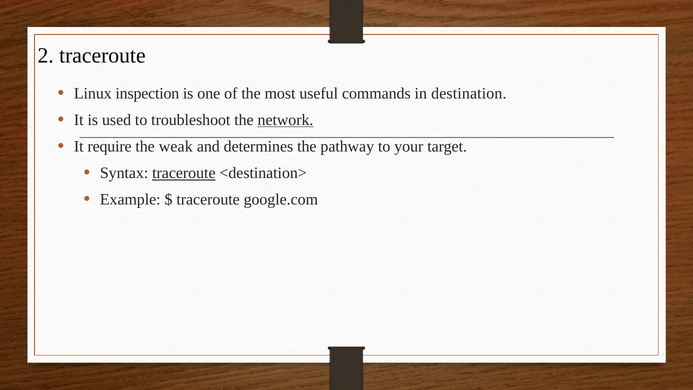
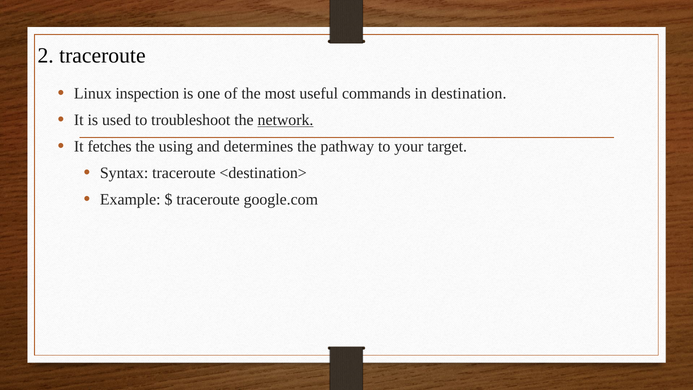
require: require -> fetches (110, 146)
weak: weak -> using (176, 146)
traceroute underline: present -> none (184, 173)
